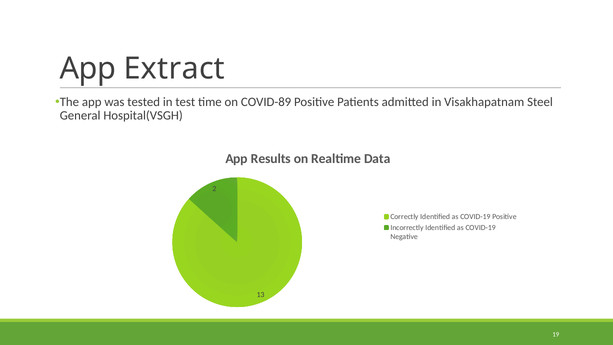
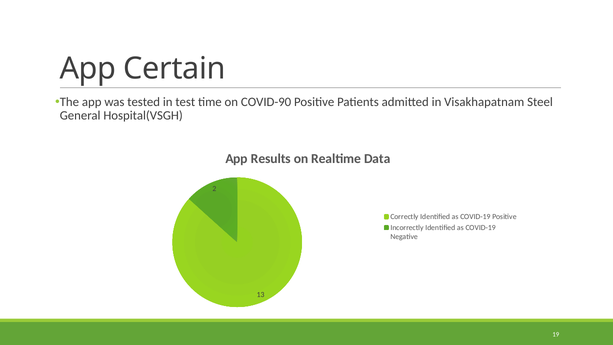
Extract: Extract -> Certain (175, 69)
COVID-89: COVID-89 -> COVID-90 (266, 102)
